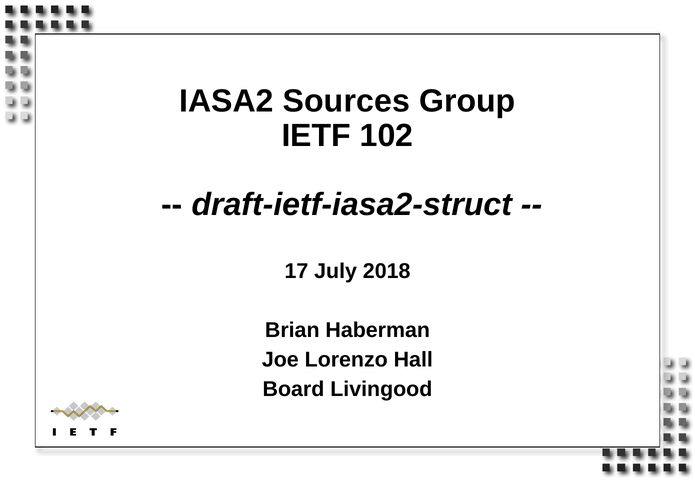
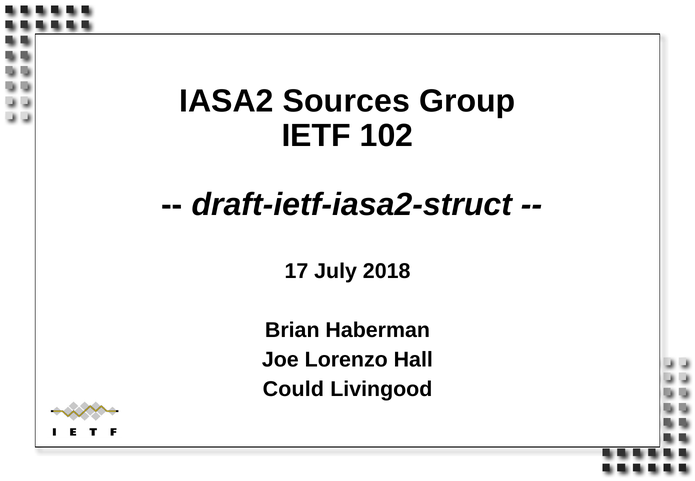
Board: Board -> Could (293, 389)
